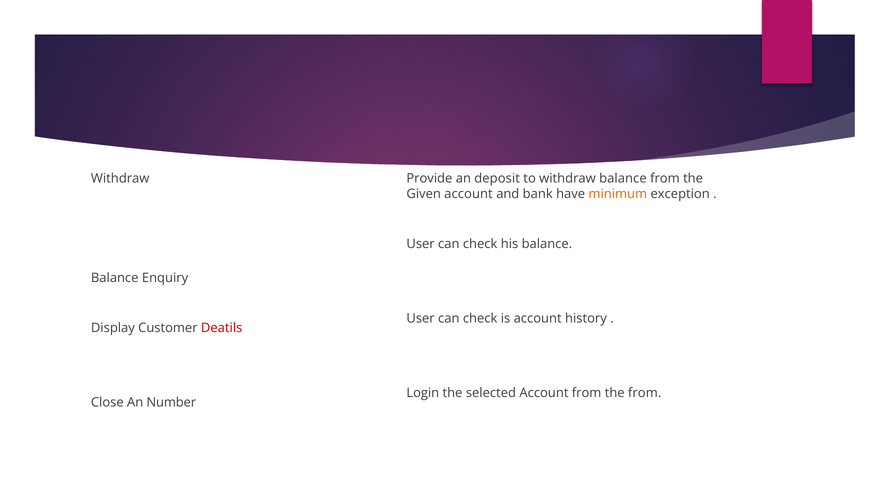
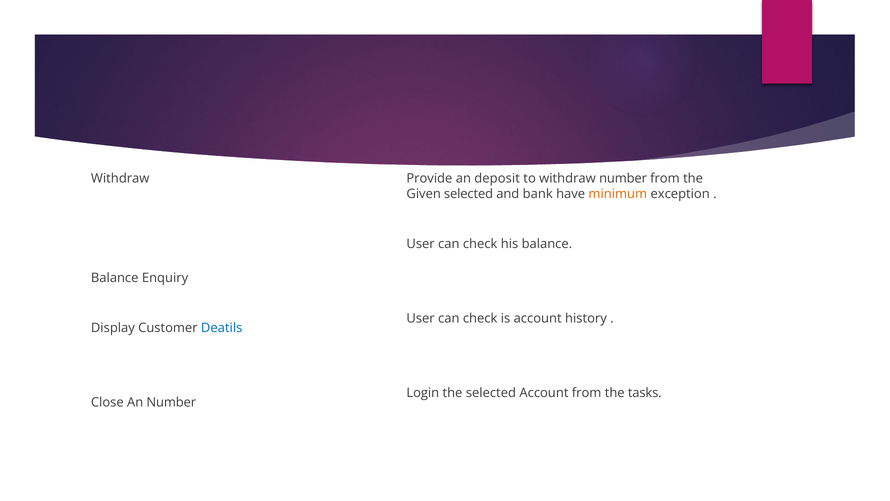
to withdraw balance: balance -> number (623, 178)
Given account: account -> selected (469, 194)
Deatils colour: red -> blue (222, 328)
the from: from -> tasks (645, 393)
